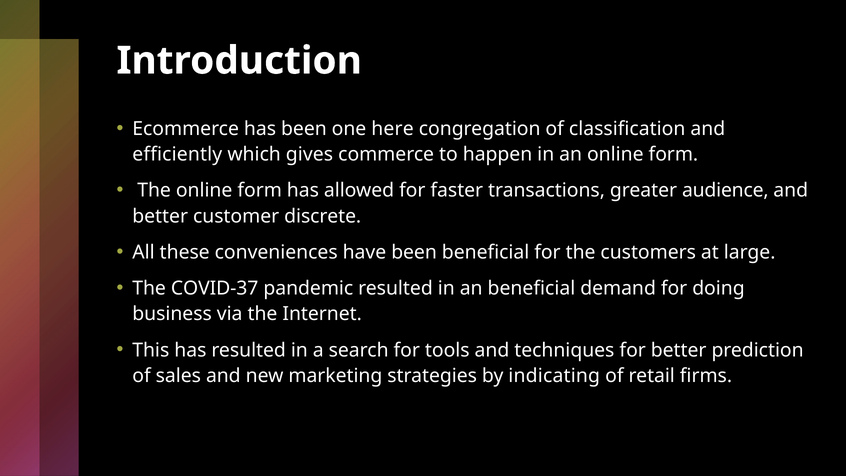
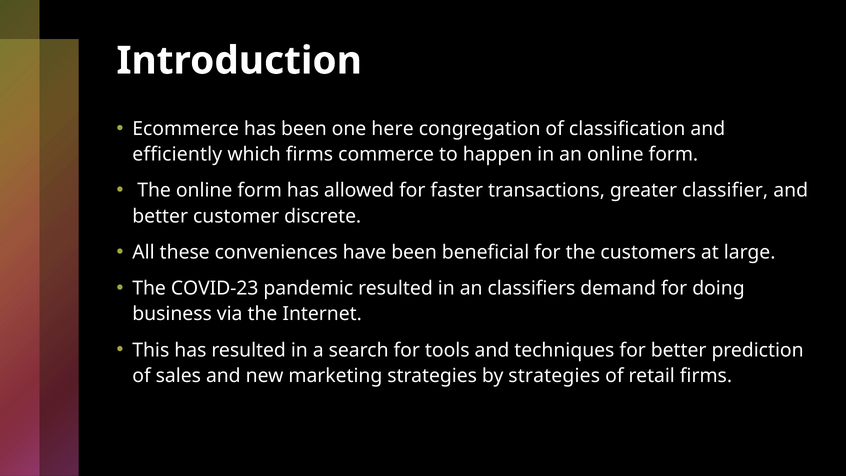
which gives: gives -> firms (309, 154)
audience: audience -> classifier (725, 191)
COVID-37: COVID-37 -> COVID-23 (215, 288)
an beneficial: beneficial -> classifiers (531, 288)
by indicating: indicating -> strategies (554, 376)
